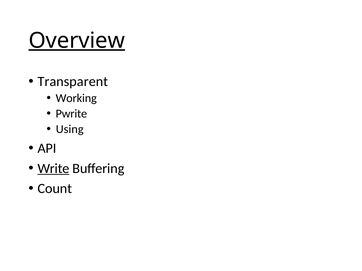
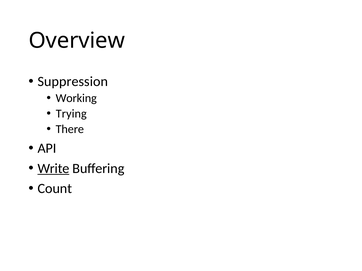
Overview underline: present -> none (77, 41)
Transparent: Transparent -> Suppression (73, 82)
Pwrite: Pwrite -> Trying (71, 114)
Using: Using -> There (70, 129)
